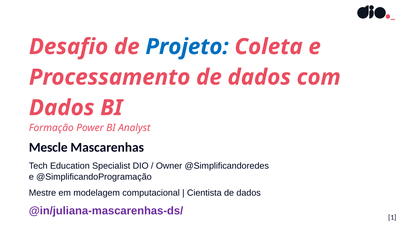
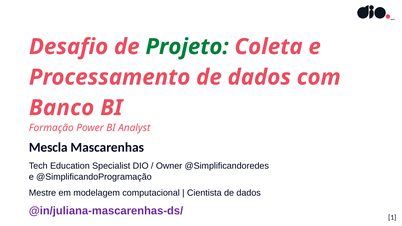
Projeto colour: blue -> green (187, 47)
Dados: Dados -> Banco (62, 108)
Mescle: Mescle -> Mescla (48, 147)
